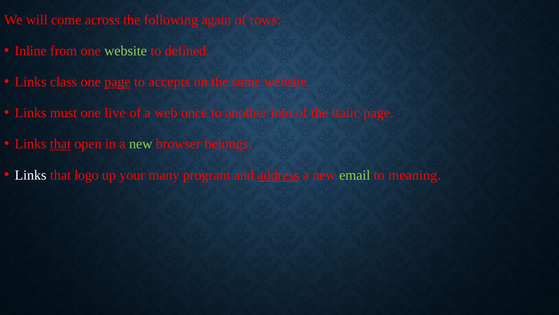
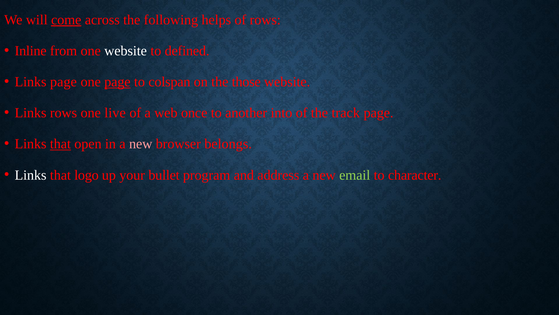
come underline: none -> present (66, 20)
again: again -> helps (216, 20)
website colour: light green -> white (126, 51)
Links class: class -> page (63, 82)
accepts: accepts -> colspan (169, 82)
some: some -> those (246, 82)
Links must: must -> rows (64, 113)
italic: italic -> track (346, 113)
new colour: light green -> pink (141, 144)
many: many -> bullet (164, 175)
address underline: present -> none (278, 175)
meaning: meaning -> character (415, 175)
